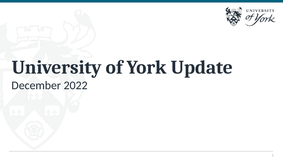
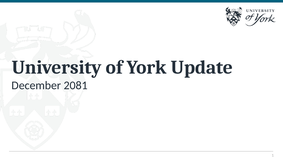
2022: 2022 -> 2081 (76, 86)
